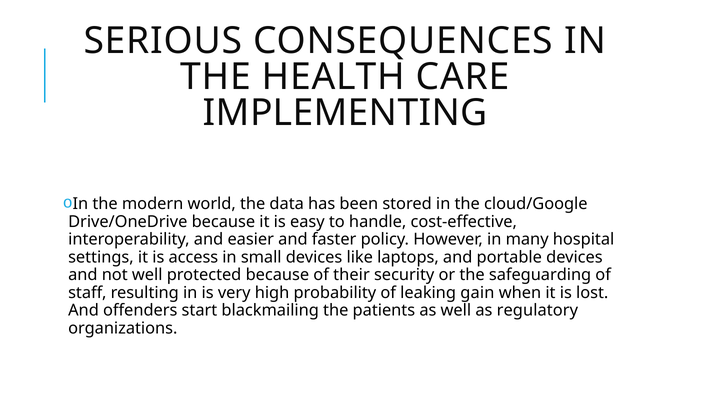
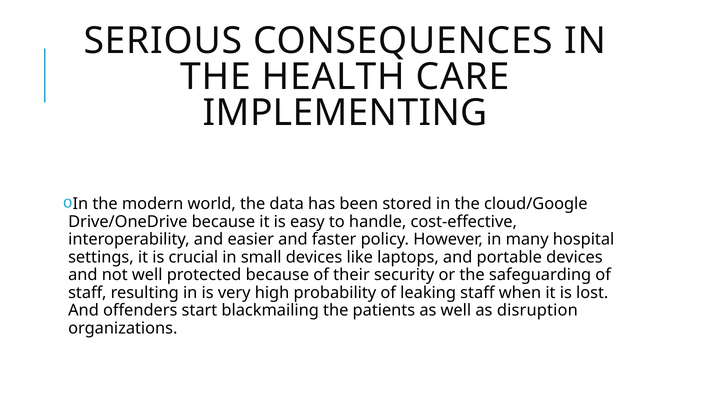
access: access -> crucial (193, 257)
leaking gain: gain -> staff (477, 293)
regulatory: regulatory -> disruption (537, 310)
